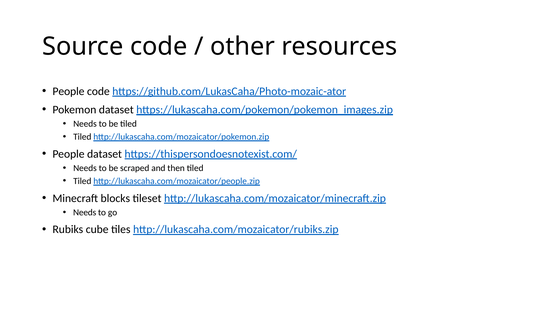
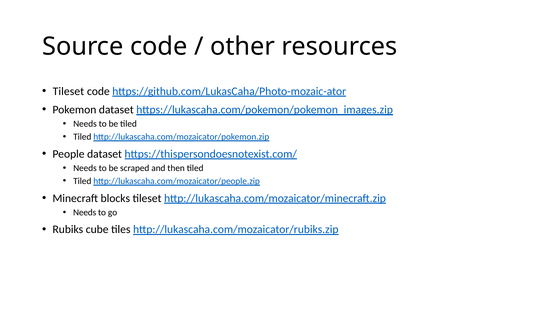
People: People -> Tileset (68, 91)
